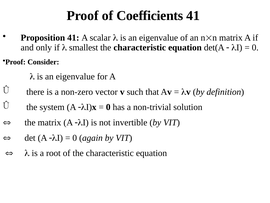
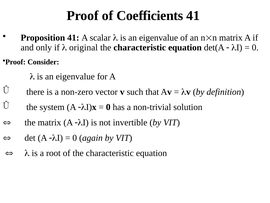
smallest: smallest -> original (83, 47)
